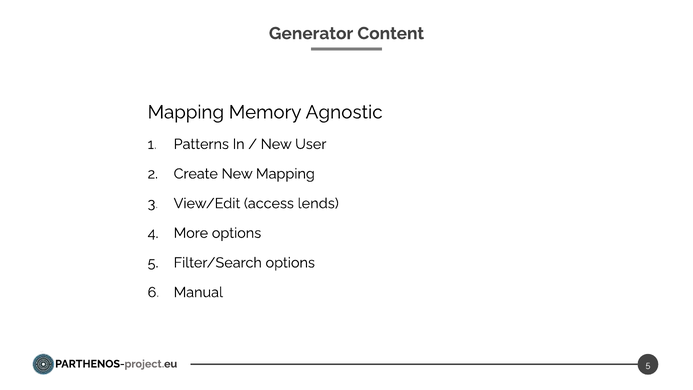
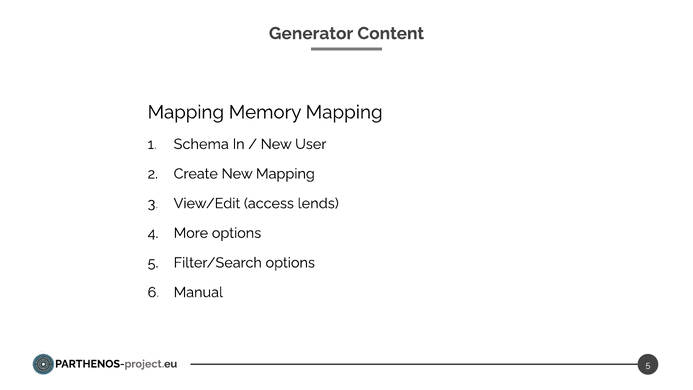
Memory Agnostic: Agnostic -> Mapping (344, 112)
Patterns: Patterns -> Schema (201, 144)
